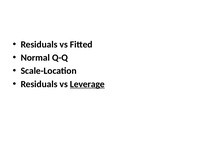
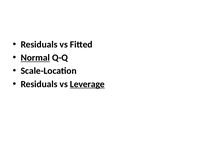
Normal underline: none -> present (35, 58)
